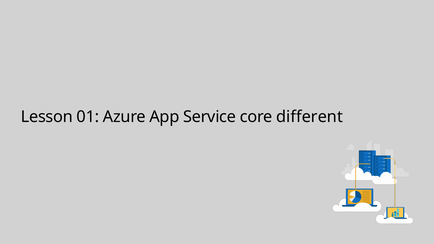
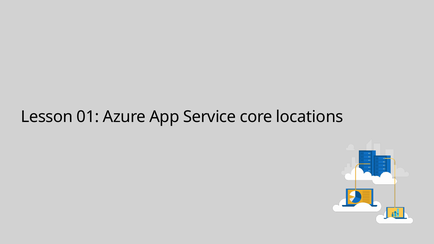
different: different -> locations (310, 117)
